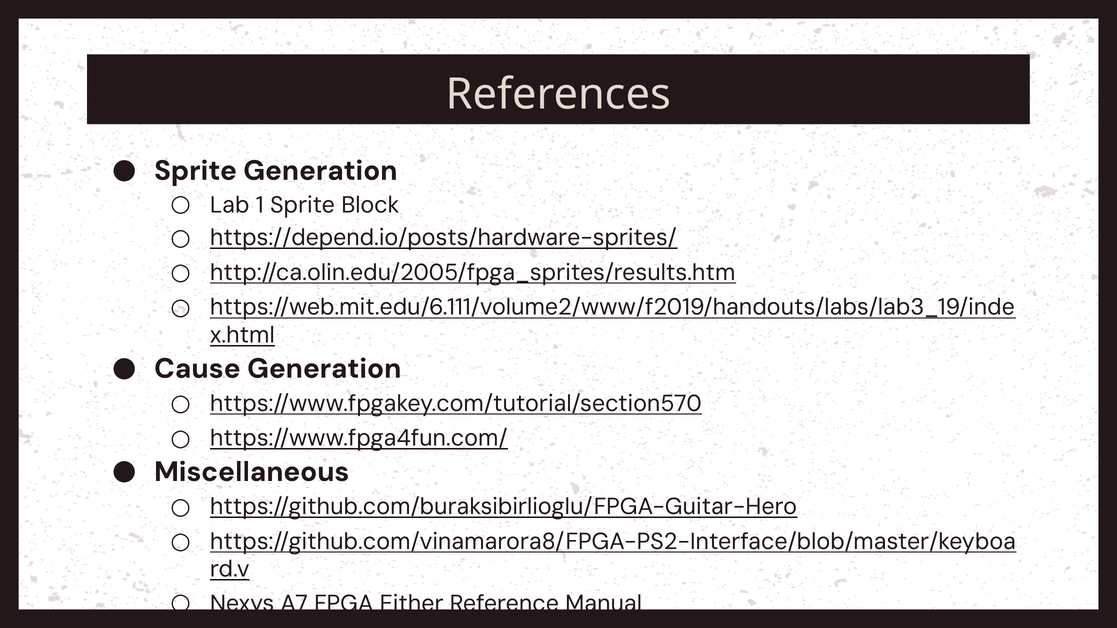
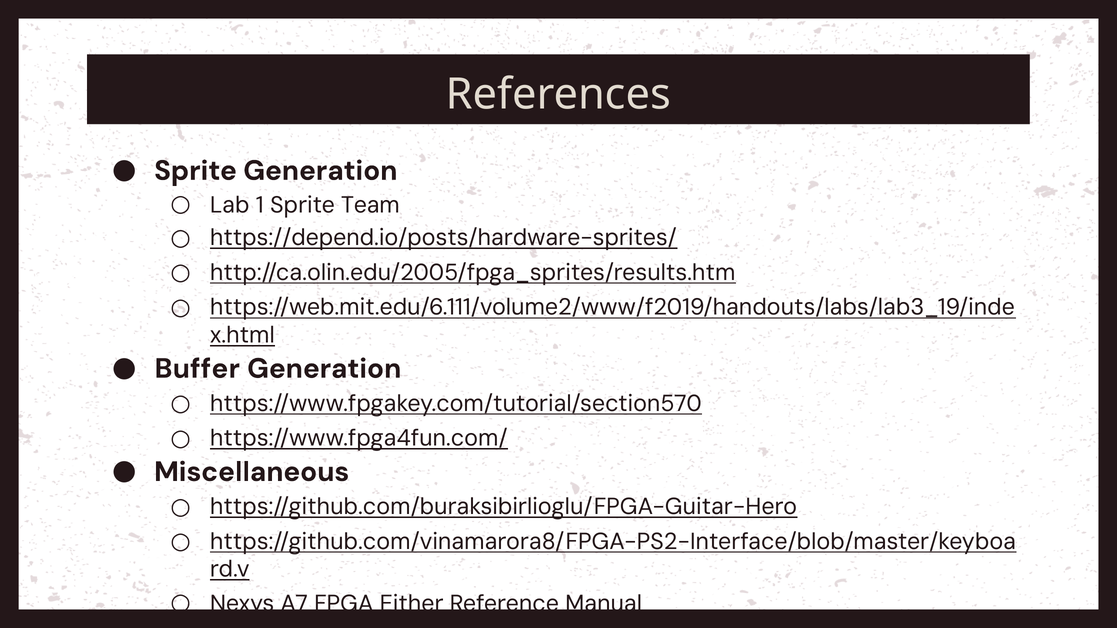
Block: Block -> Team (370, 205)
Cause: Cause -> Buffer (197, 369)
